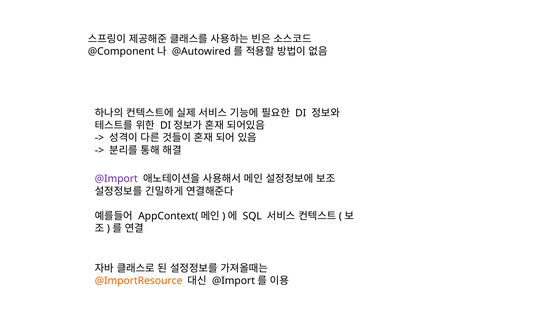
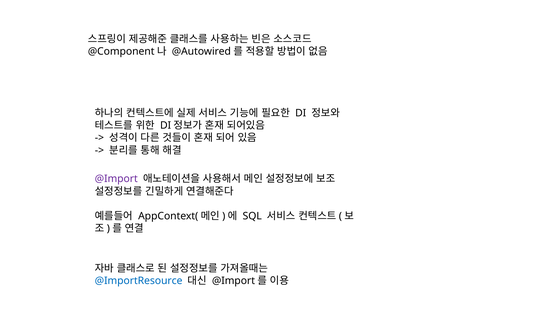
@ImportResource colour: orange -> blue (139, 281)
